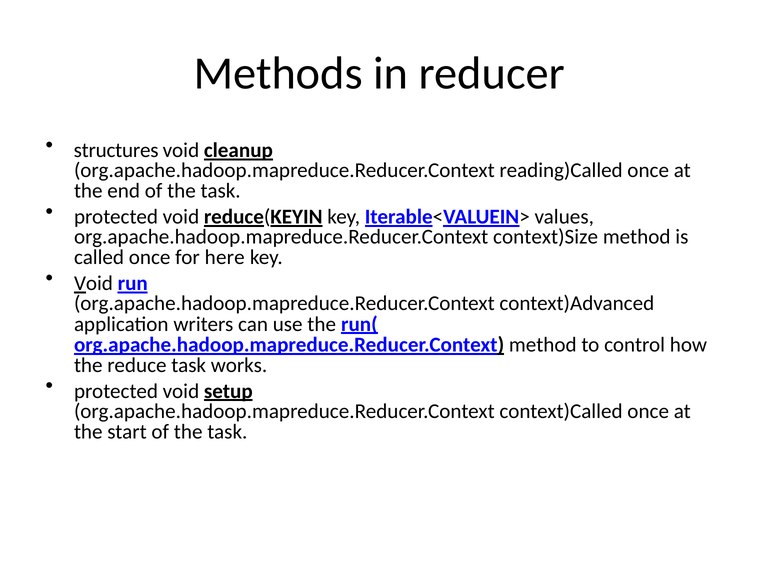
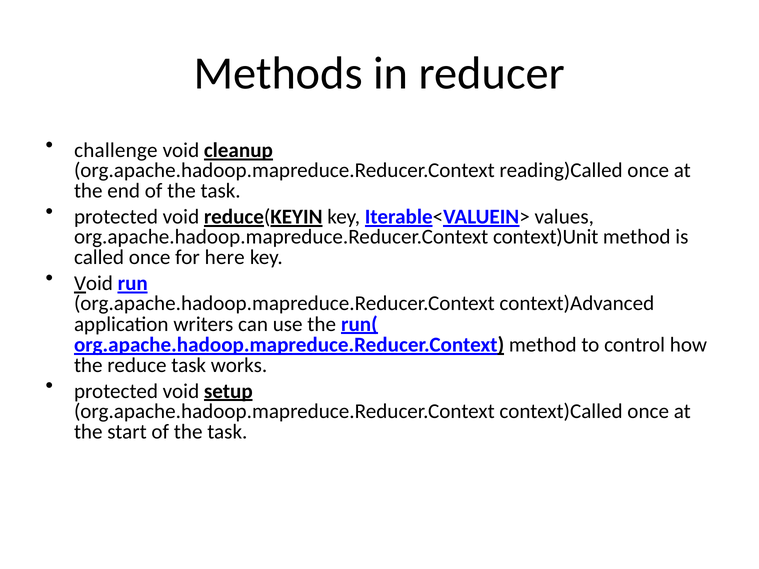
structures: structures -> challenge (116, 150)
context)Size: context)Size -> context)Unit (546, 237)
